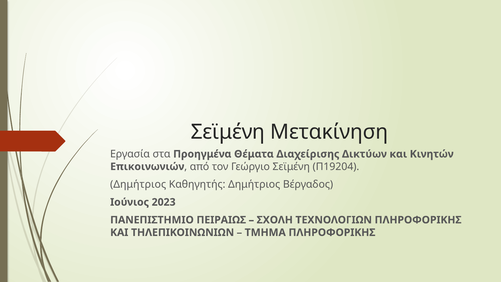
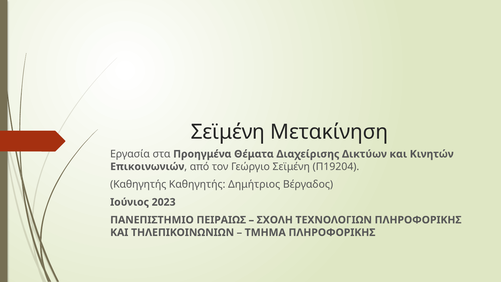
Δημήτριος: Δημήτριος -> Καθηγητής (138, 184)
